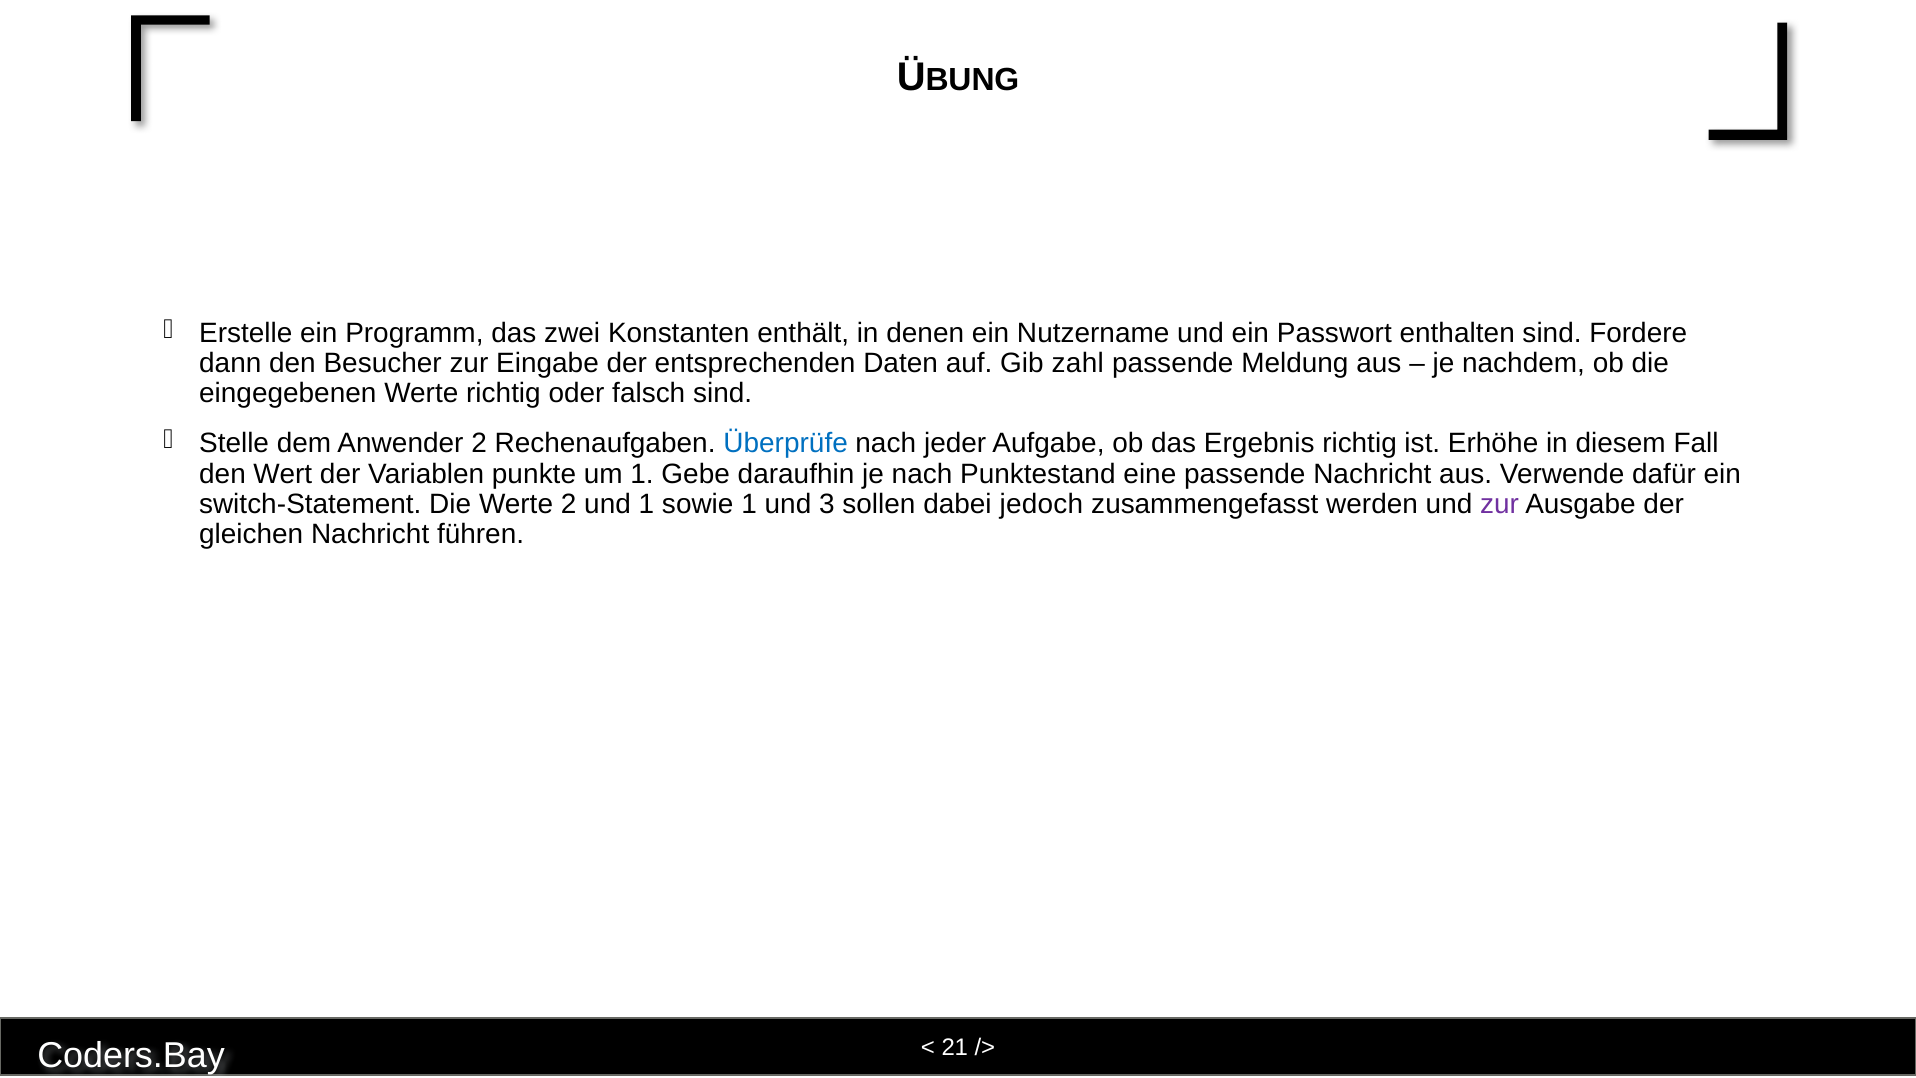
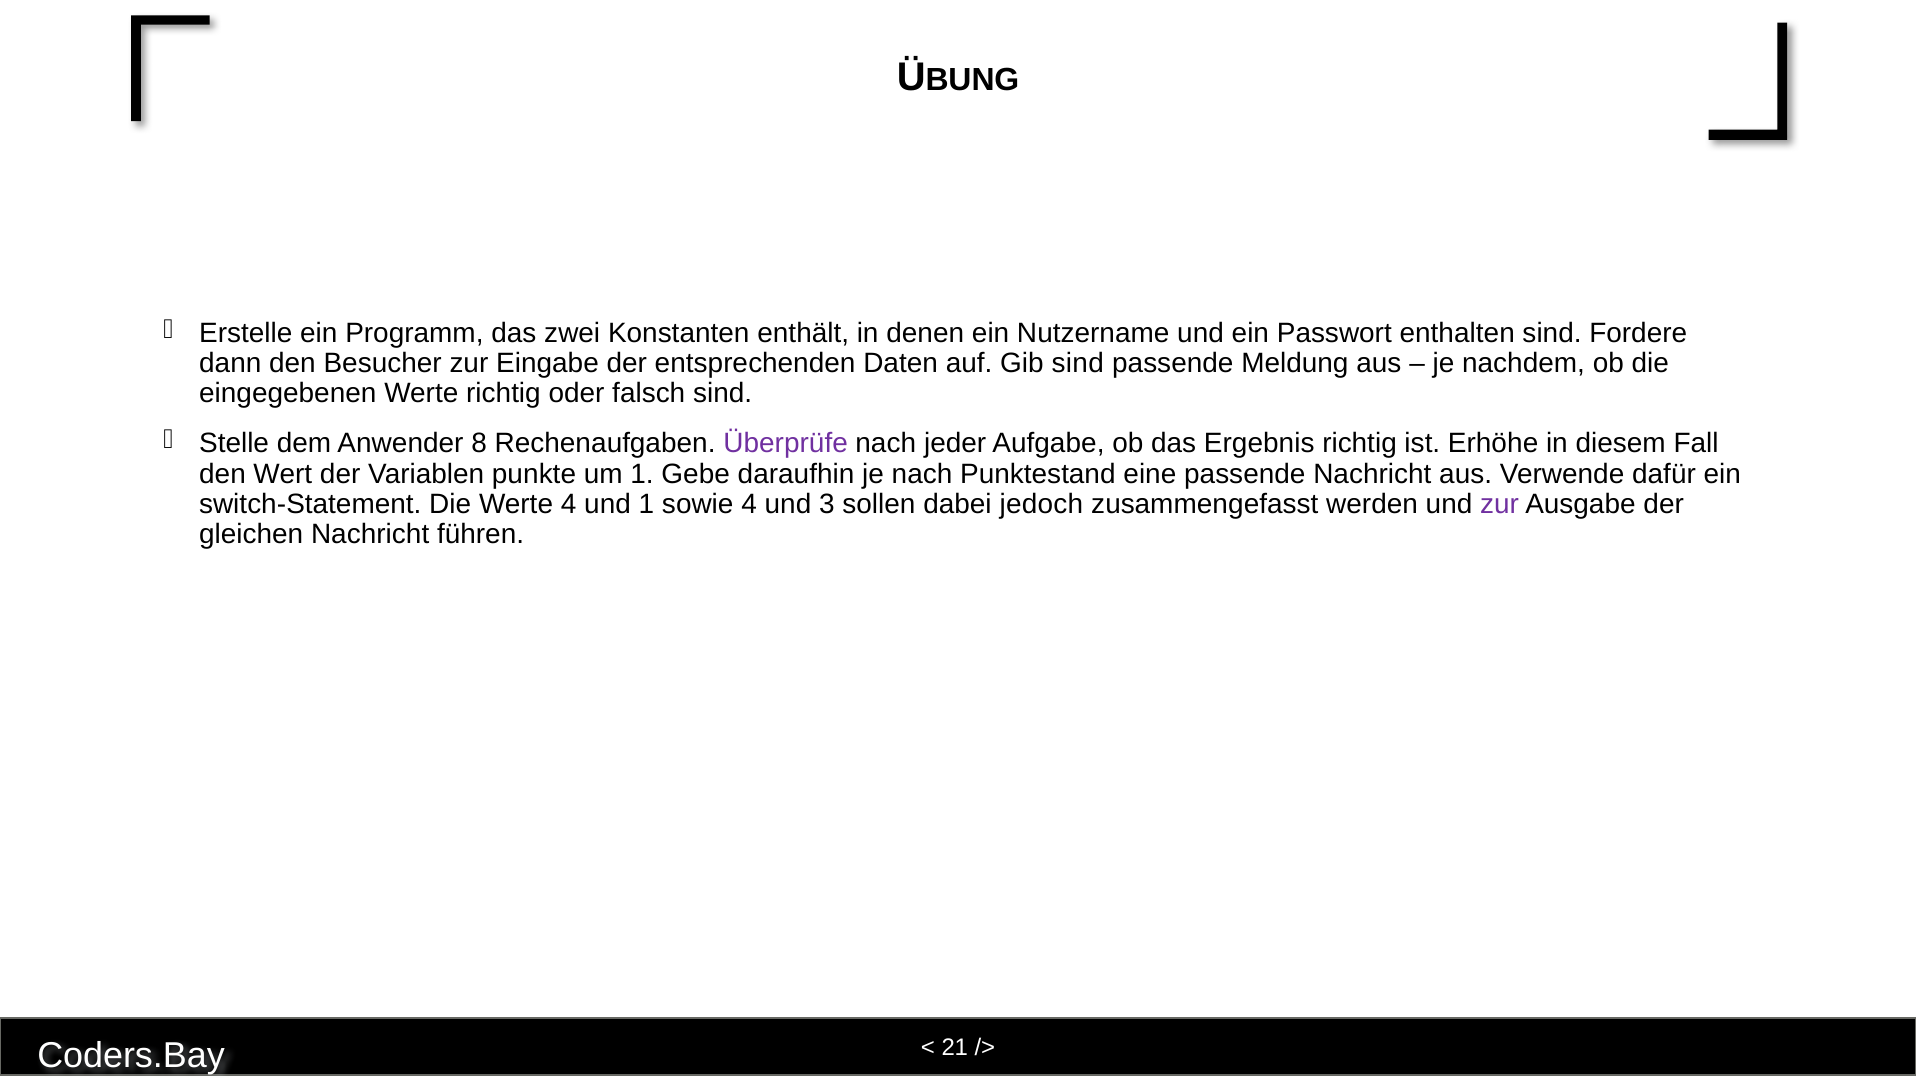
Gib zahl: zahl -> sind (1078, 363)
Anwender 2: 2 -> 8 (479, 443)
Überprüfe colour: blue -> purple (786, 443)
Werte 2: 2 -> 4 (569, 504)
sowie 1: 1 -> 4 (749, 504)
